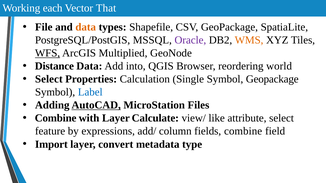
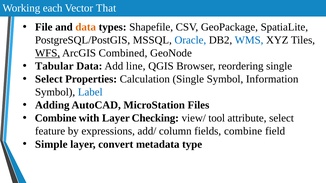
Oracle colour: purple -> blue (190, 40)
WMS colour: orange -> blue (249, 40)
Multiplied: Multiplied -> Combined (123, 53)
Distance: Distance -> Tabular (54, 66)
into: into -> line (136, 66)
reordering world: world -> single (279, 66)
Symbol Geopackage: Geopackage -> Information (272, 79)
AutoCAD underline: present -> none (96, 105)
Calculate: Calculate -> Checking (155, 118)
like: like -> tool (217, 118)
Import: Import -> Simple (51, 144)
